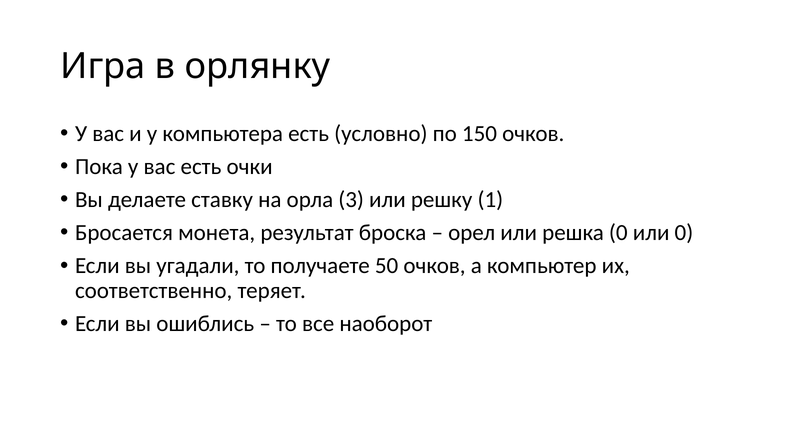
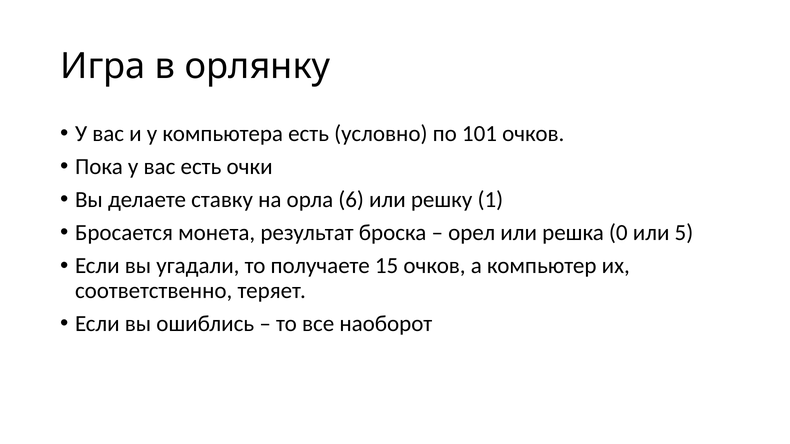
150: 150 -> 101 (479, 134)
3: 3 -> 6 (351, 200)
или 0: 0 -> 5 (684, 233)
50: 50 -> 15 (387, 266)
